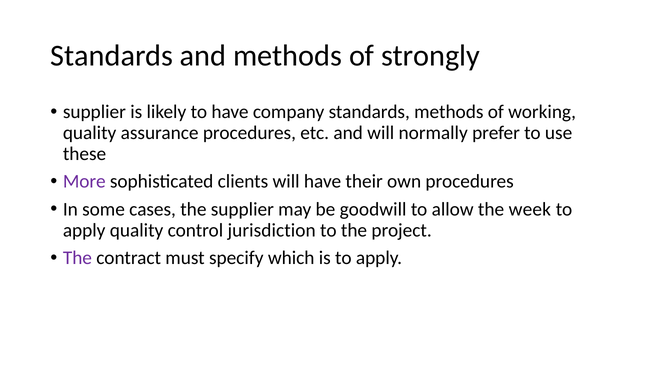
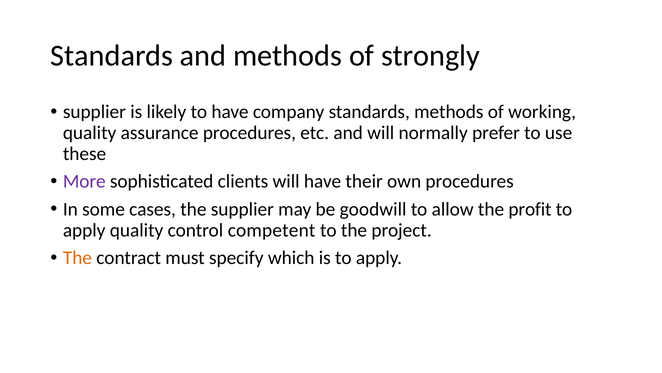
week: week -> profit (530, 209)
jurisdiction: jurisdiction -> competent (272, 230)
The colour: purple -> orange (77, 257)
